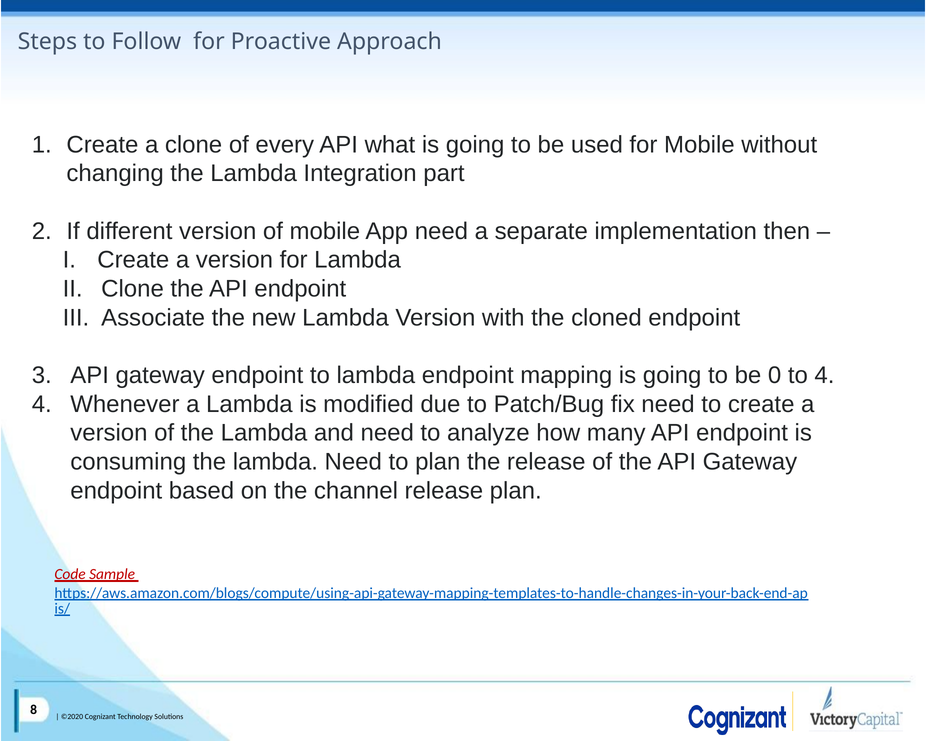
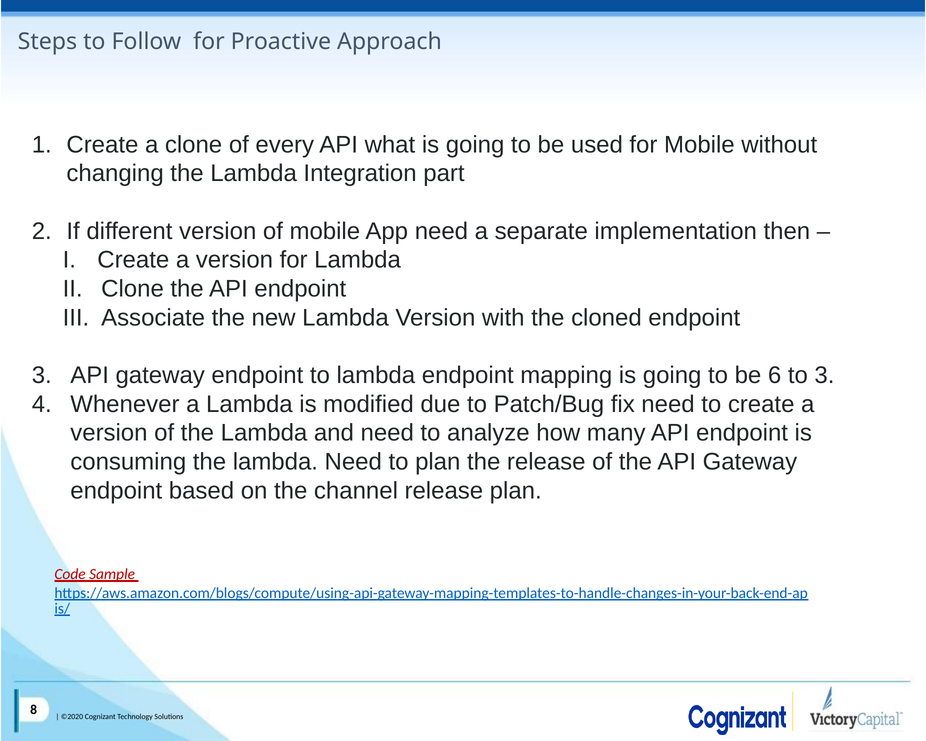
0: 0 -> 6 (775, 375)
to 4: 4 -> 3 (824, 375)
